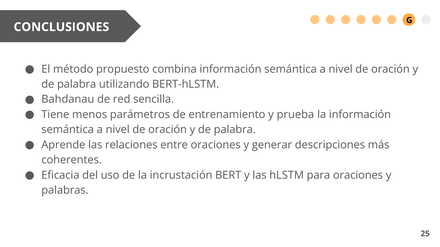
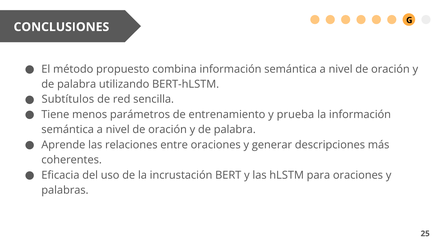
Bahdanau: Bahdanau -> Subtítulos (68, 100)
